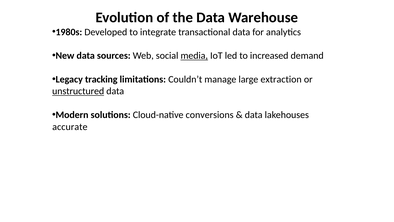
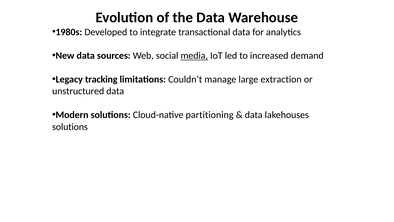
unstructured underline: present -> none (78, 91)
conversions: conversions -> partitioning (210, 115)
accurate: accurate -> solutions (70, 127)
